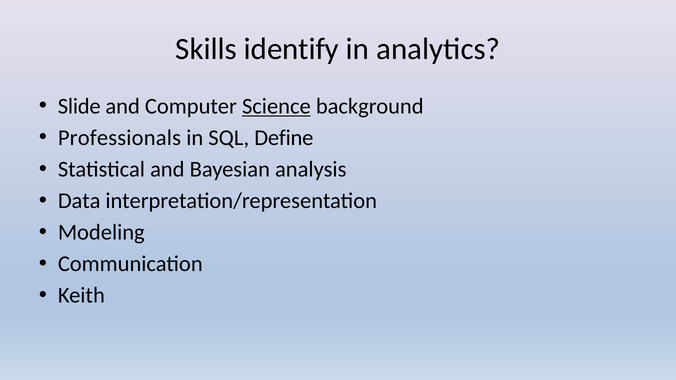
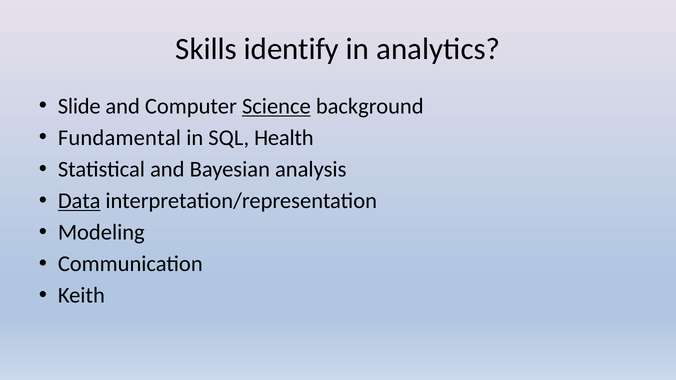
Professionals: Professionals -> Fundamental (119, 138)
Define: Define -> Health (284, 138)
Data underline: none -> present (79, 201)
